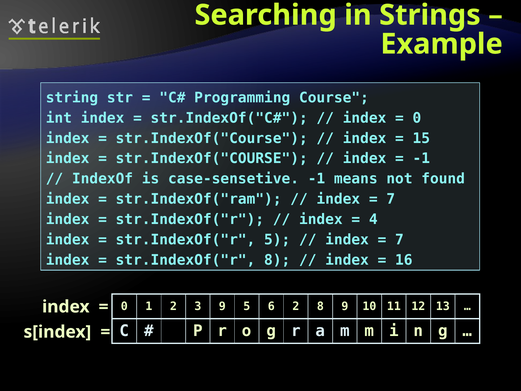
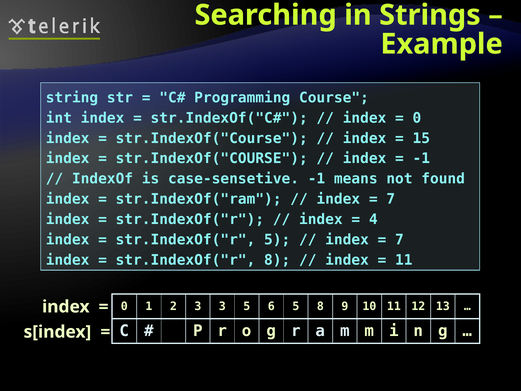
16: 16 -> 11 (404, 260)
3 9: 9 -> 3 (222, 306)
6 2: 2 -> 5 (296, 306)
